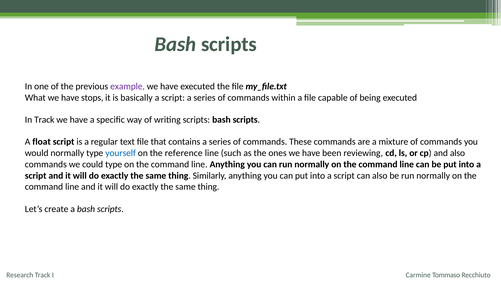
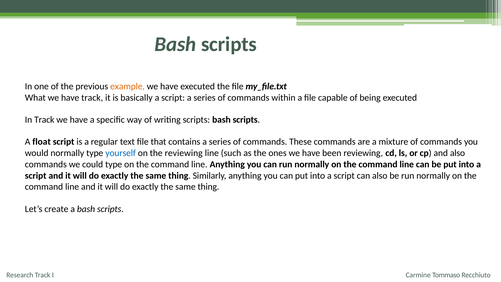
example colour: purple -> orange (128, 86)
have stops: stops -> track (92, 98)
the reference: reference -> reviewing (184, 153)
